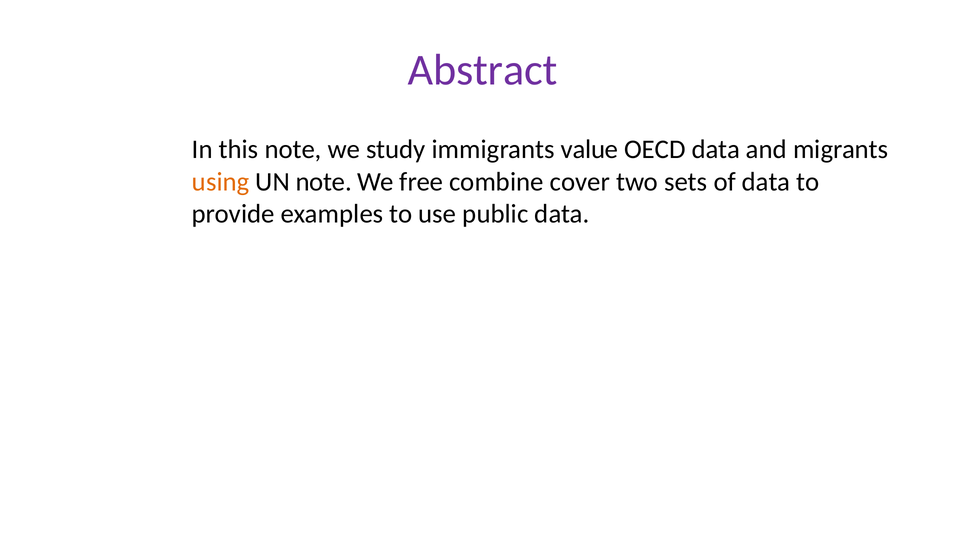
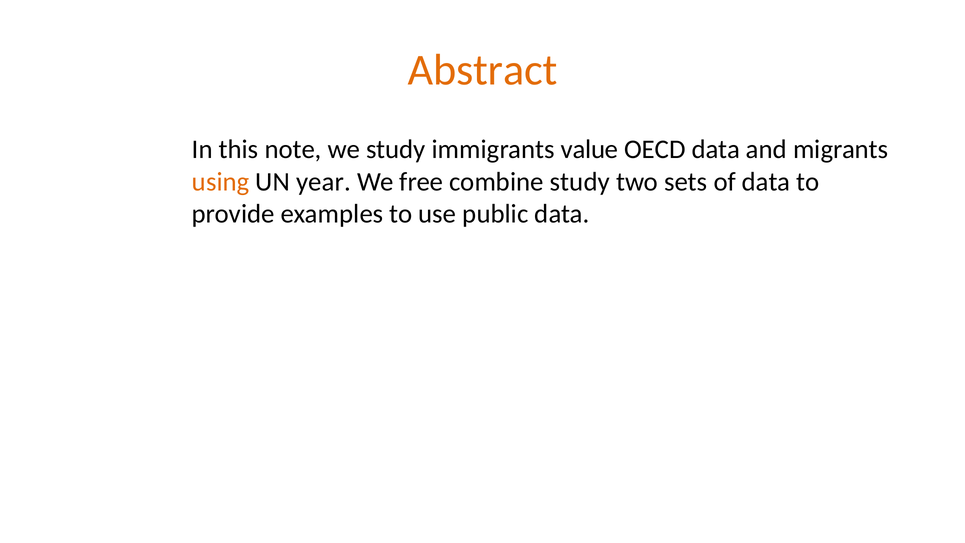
Abstract colour: purple -> orange (483, 70)
UN note: note -> year (324, 182)
combine cover: cover -> study (580, 182)
